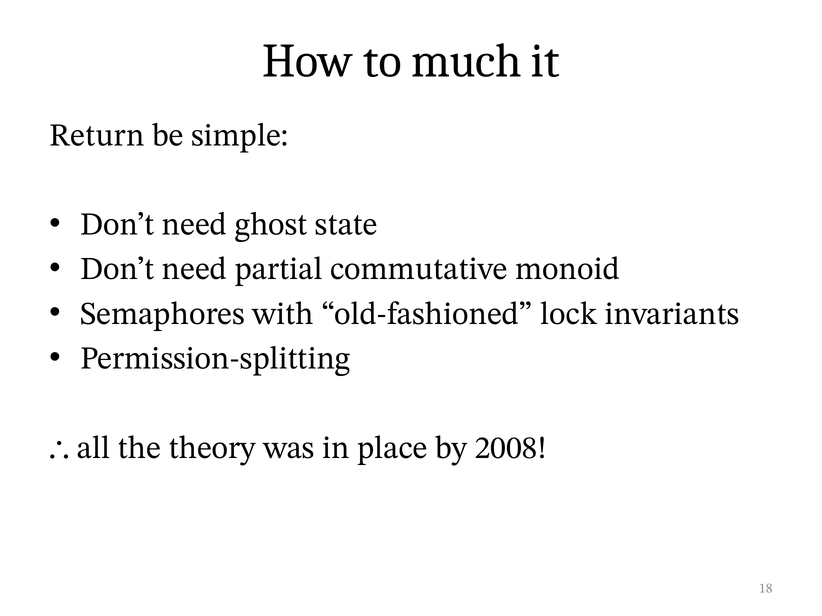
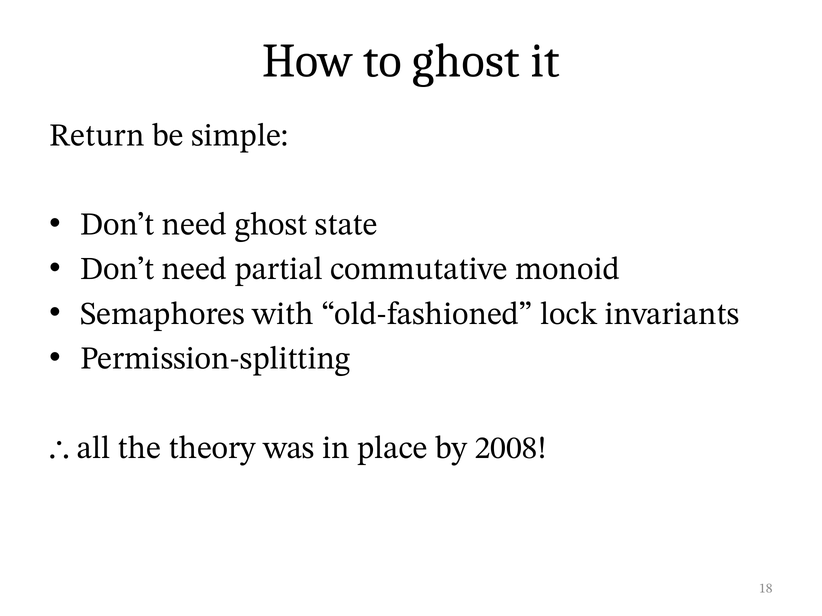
to much: much -> ghost (466, 61)
